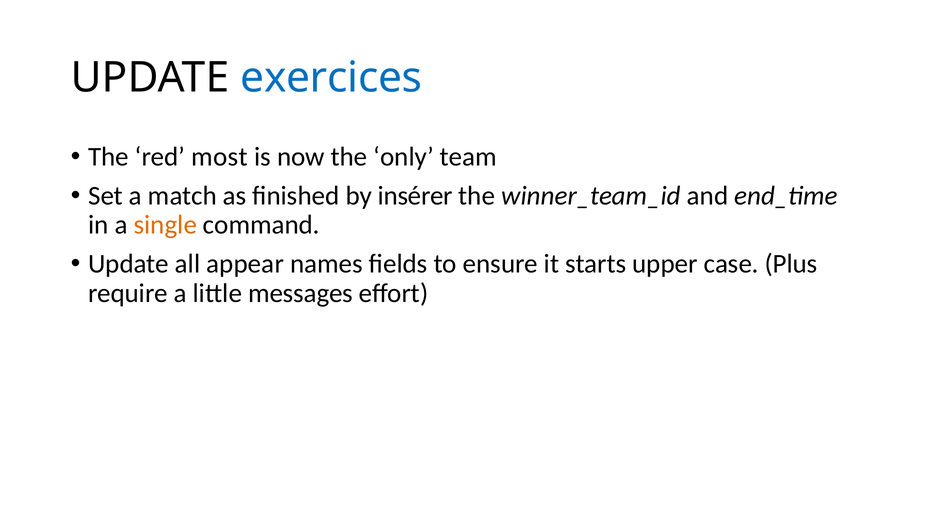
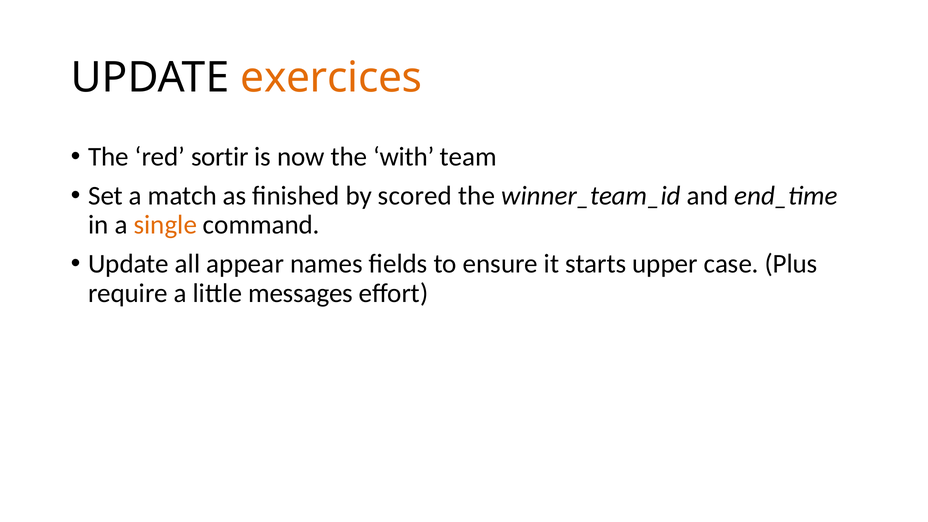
exercices colour: blue -> orange (331, 78)
most: most -> sortir (220, 157)
only: only -> with (404, 157)
insérer: insérer -> scored (415, 196)
